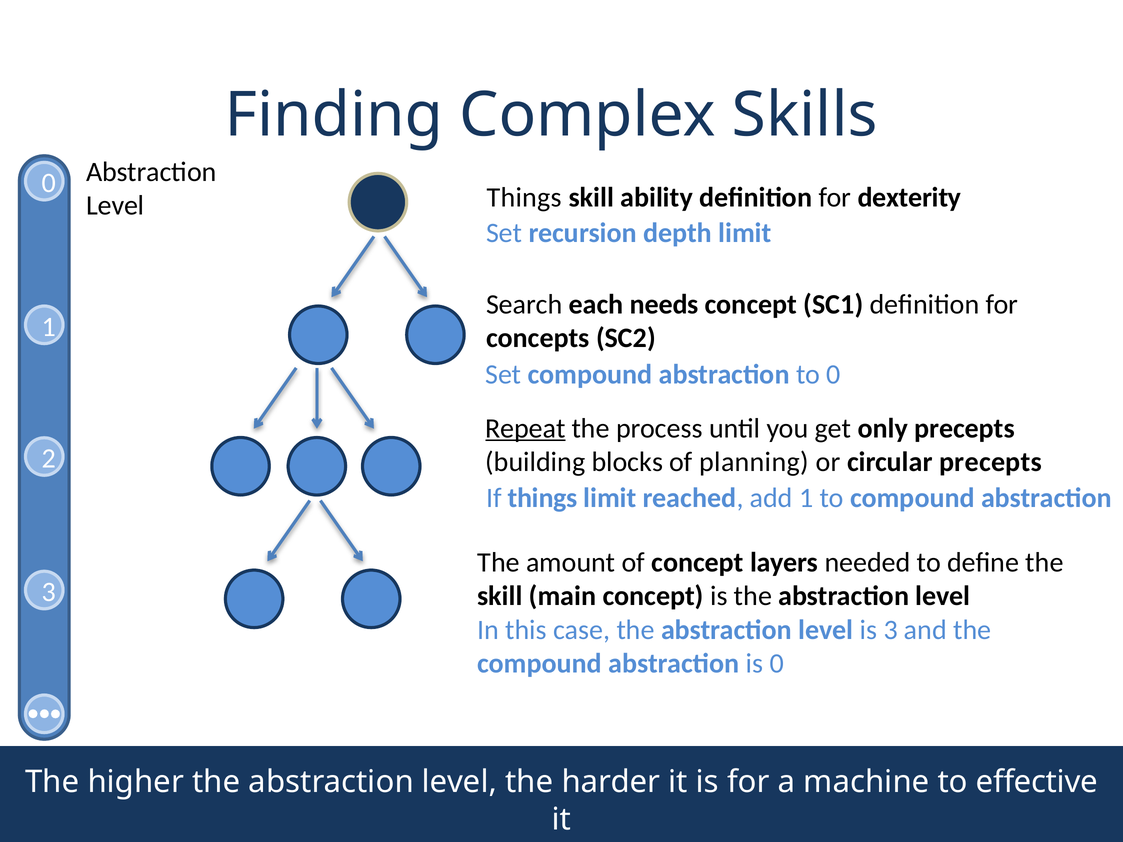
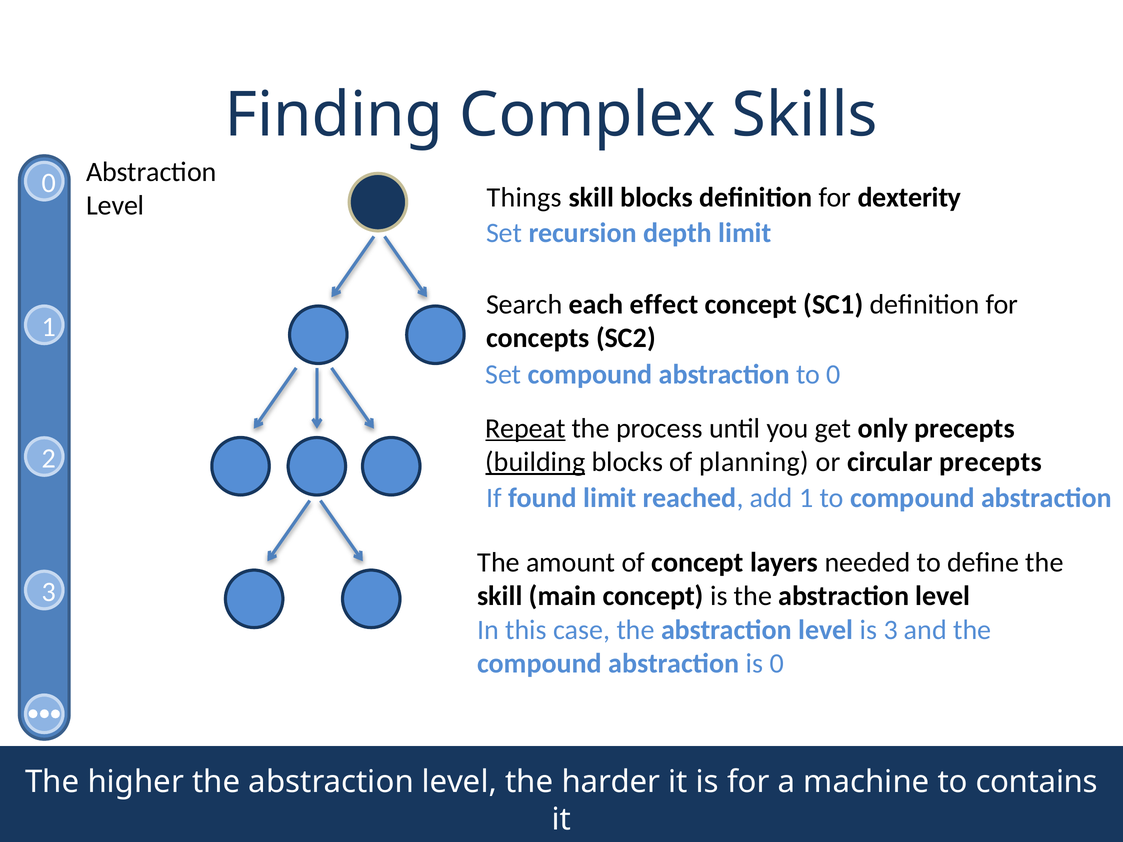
skill ability: ability -> blocks (657, 198)
needs: needs -> effect (664, 305)
building underline: none -> present (535, 462)
If things: things -> found (543, 498)
effective: effective -> contains (1037, 782)
